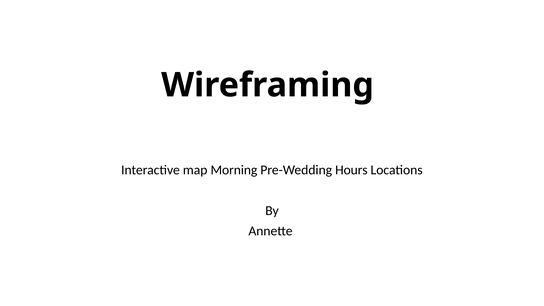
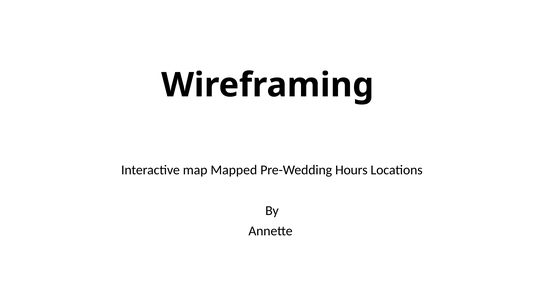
Morning: Morning -> Mapped (234, 170)
